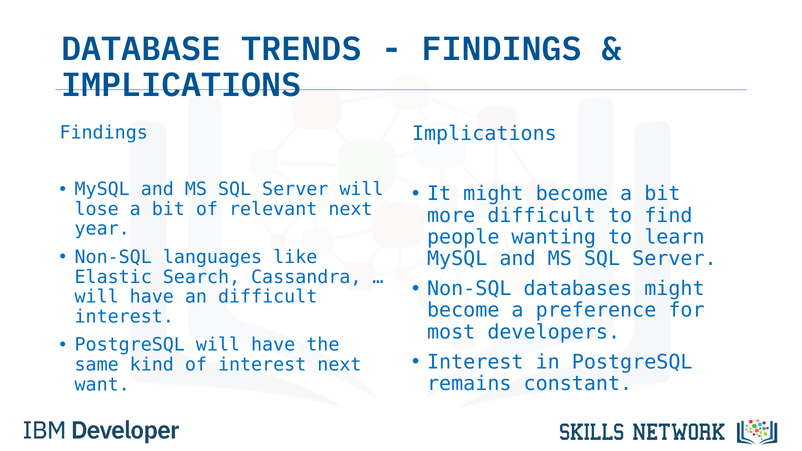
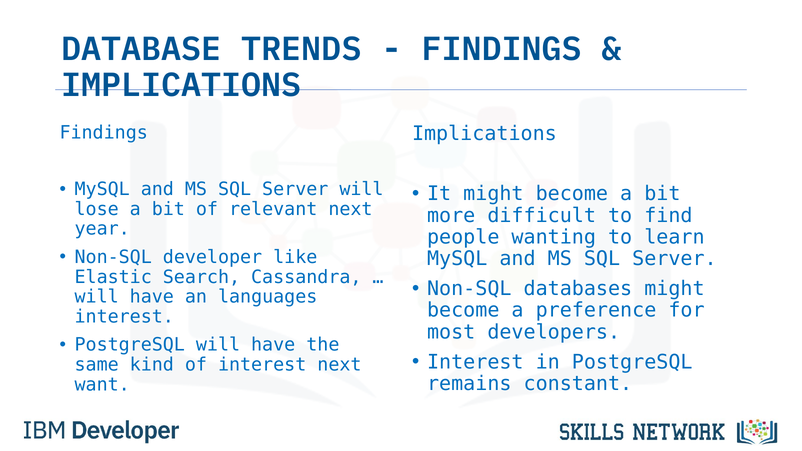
languages: languages -> developer (213, 257)
an difficult: difficult -> languages (268, 297)
